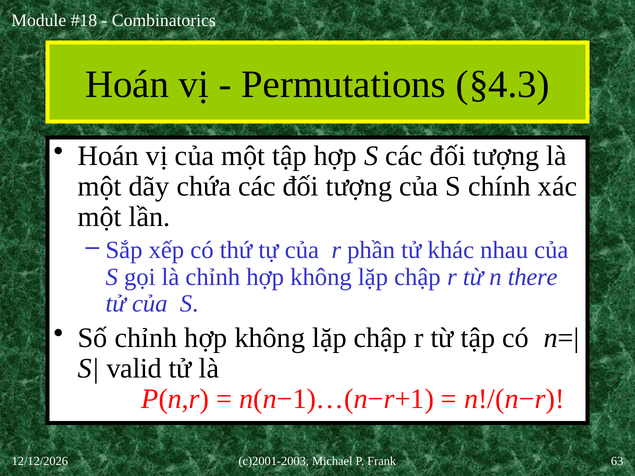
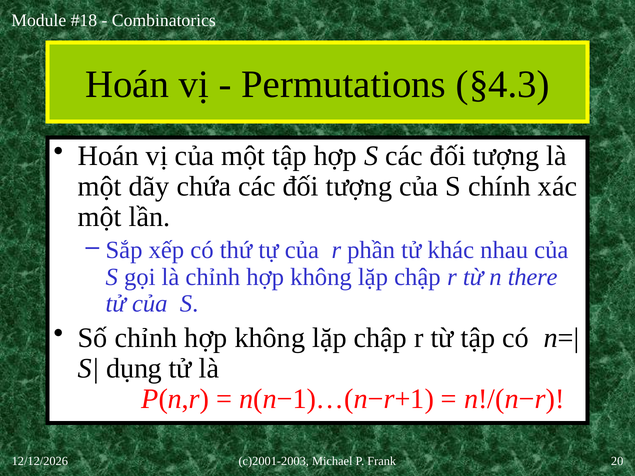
valid: valid -> dụng (134, 368)
63: 63 -> 20 (617, 461)
